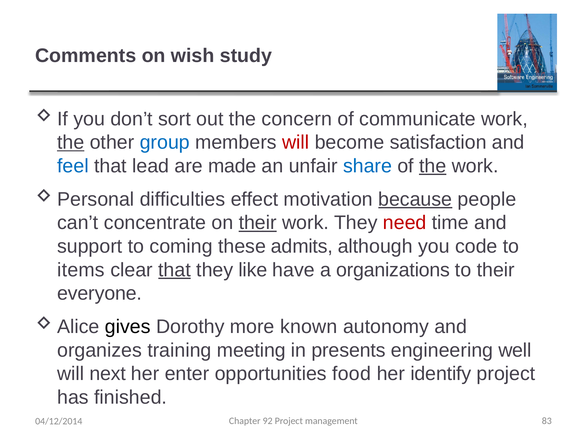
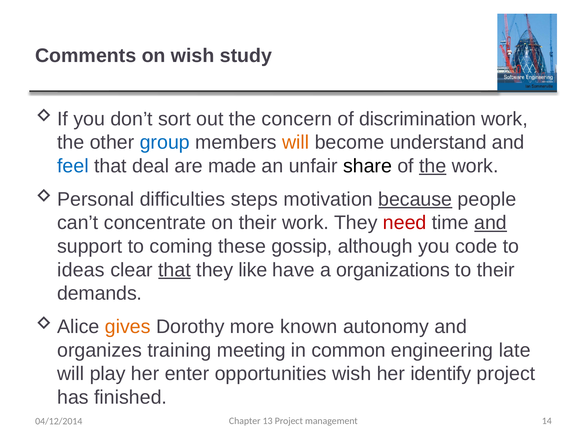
communicate: communicate -> discrimination (418, 119)
the underline: present -> none (71, 142)
will colour: red -> orange (296, 142)
satisfaction: satisfaction -> understand (438, 142)
lead: lead -> deal (151, 166)
share colour: blue -> black (368, 166)
effect: effect -> steps (254, 199)
their underline: present -> none (258, 222)
and underline: none -> present (491, 222)
admits: admits -> gossip (302, 246)
items: items -> ideas (81, 269)
everyone: everyone -> demands (100, 293)
gives colour: black -> orange (128, 326)
presents: presents -> common (349, 350)
well: well -> late (515, 350)
next: next -> play (108, 373)
opportunities food: food -> wish (352, 373)
92: 92 -> 13 (268, 420)
83: 83 -> 14 (547, 420)
